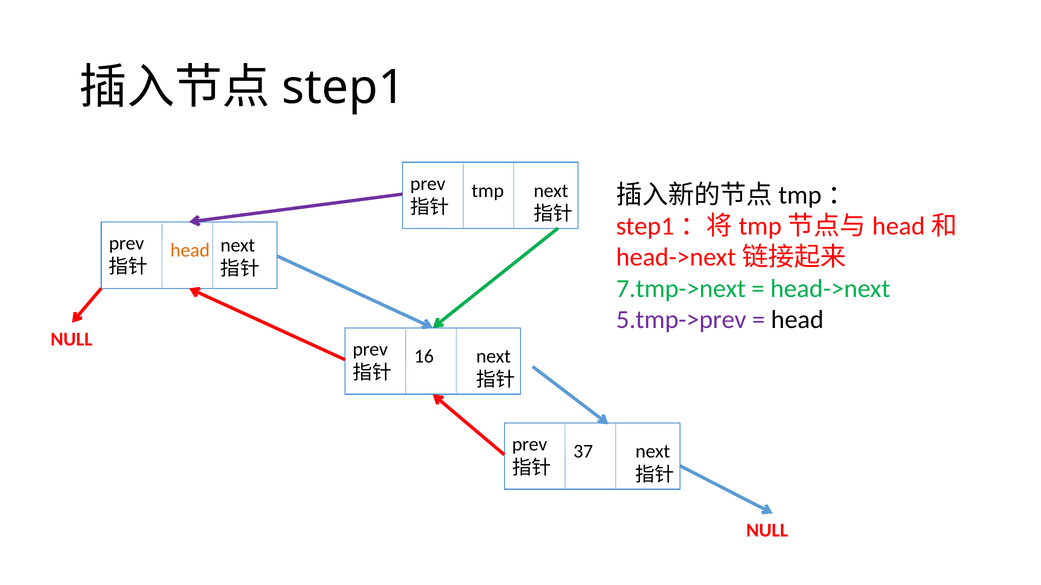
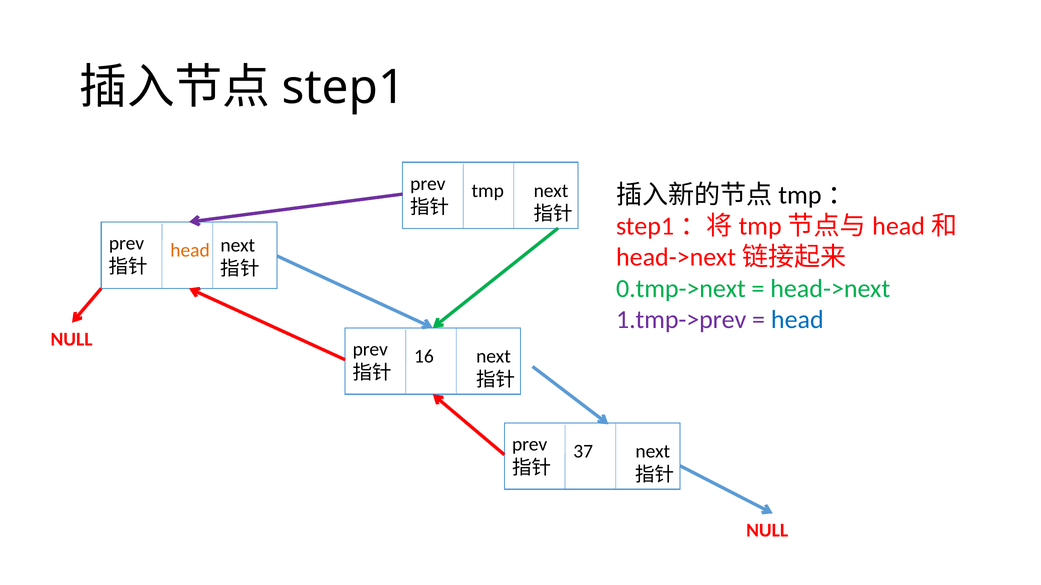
7.tmp->next: 7.tmp->next -> 0.tmp->next (681, 289)
5.tmp->prev: 5.tmp->prev -> 1.tmp->prev (681, 320)
head colour: black -> blue (797, 320)
